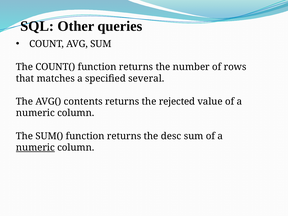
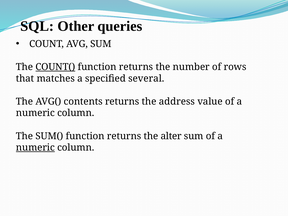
COUNT( underline: none -> present (55, 67)
rejected: rejected -> address (177, 101)
desc: desc -> alter (171, 136)
